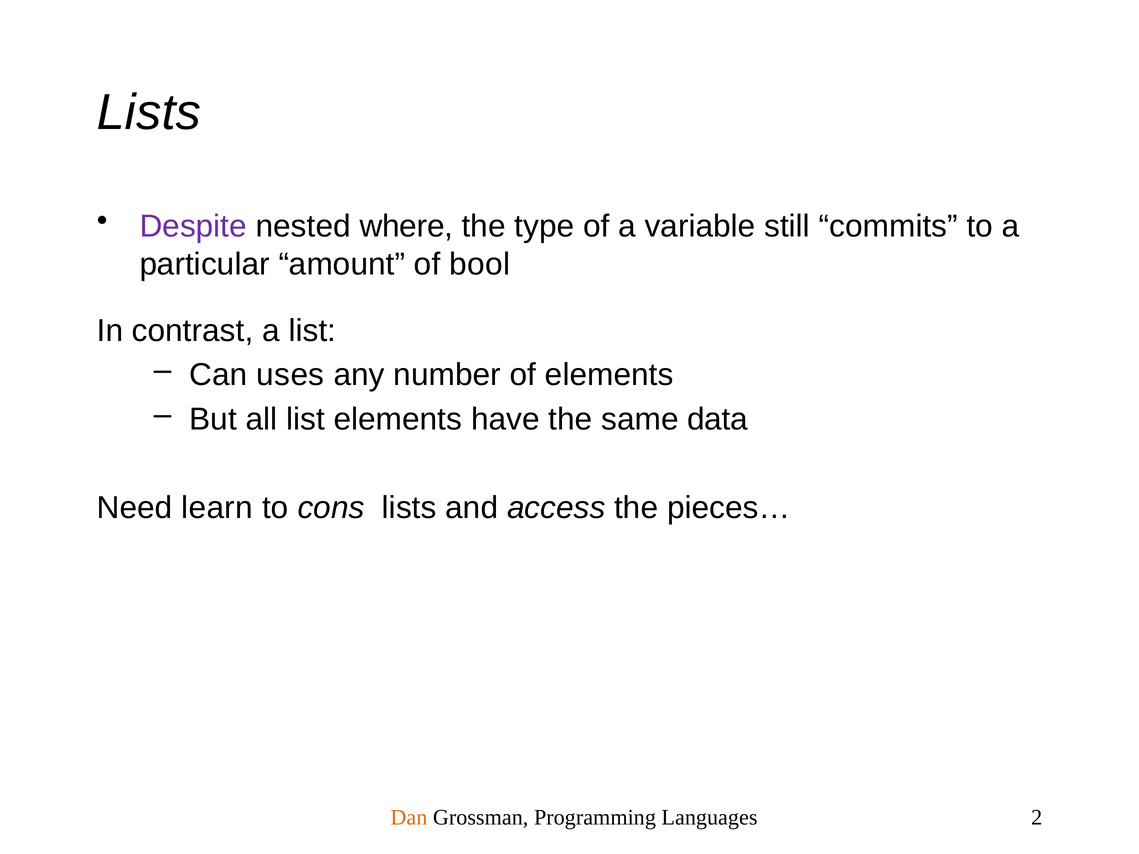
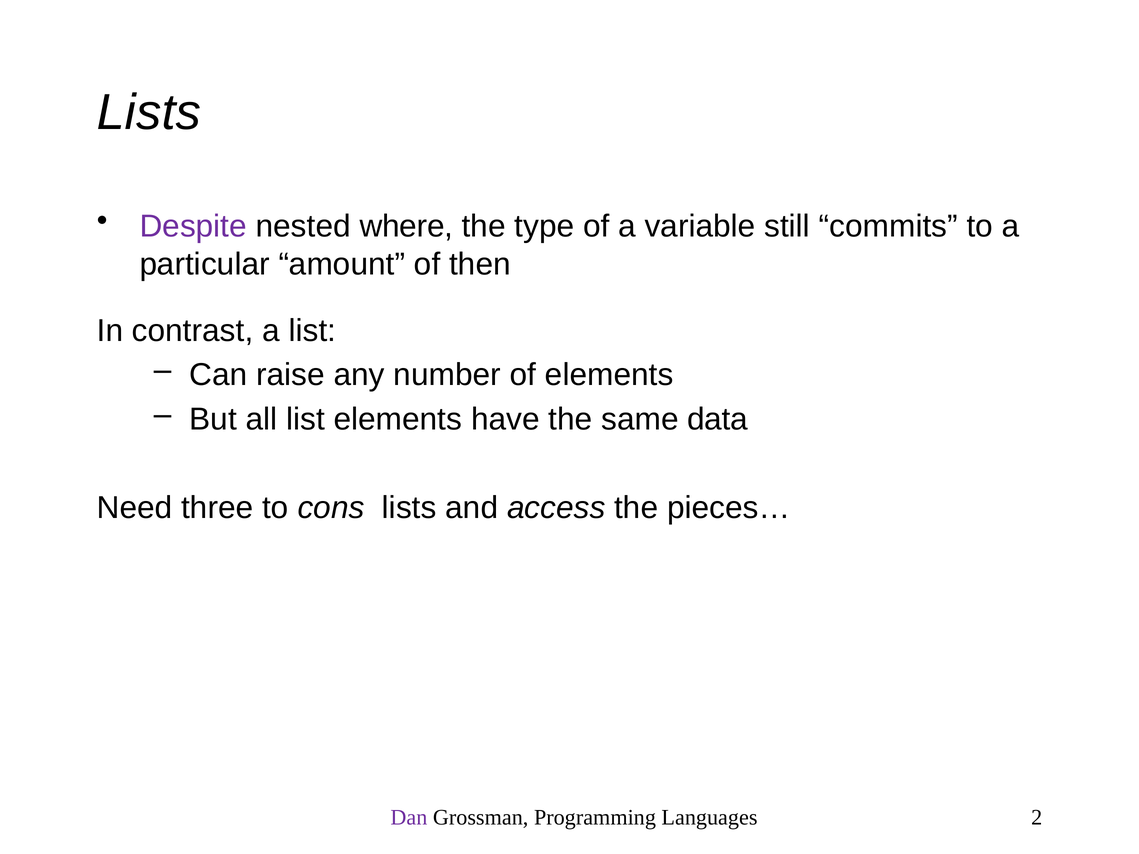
bool: bool -> then (480, 264)
uses: uses -> raise (291, 375)
learn: learn -> three (217, 508)
Dan colour: orange -> purple (409, 818)
